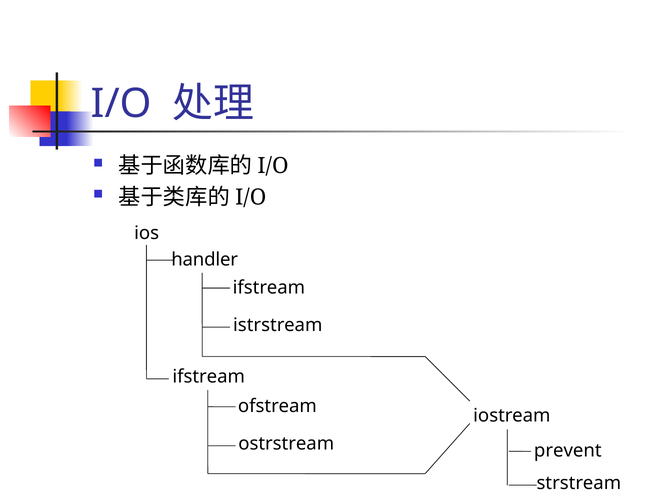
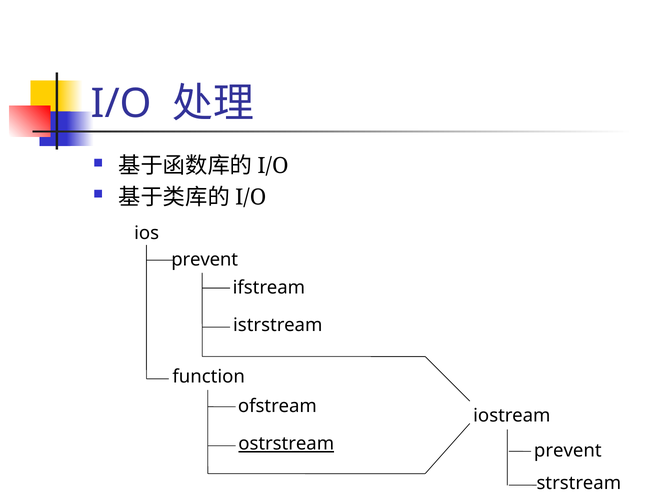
handler: handler -> prevent (205, 260)
ifstream: ifstream -> function (209, 377)
ostrstream underline: none -> present (286, 444)
